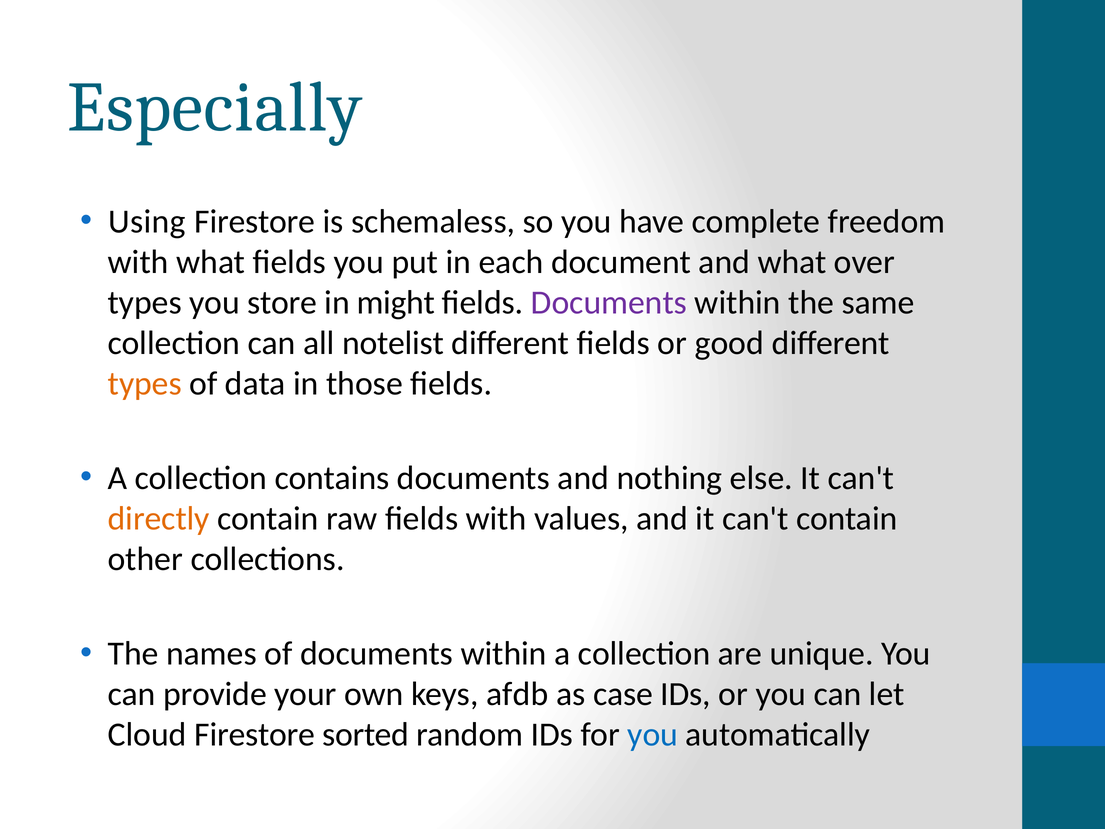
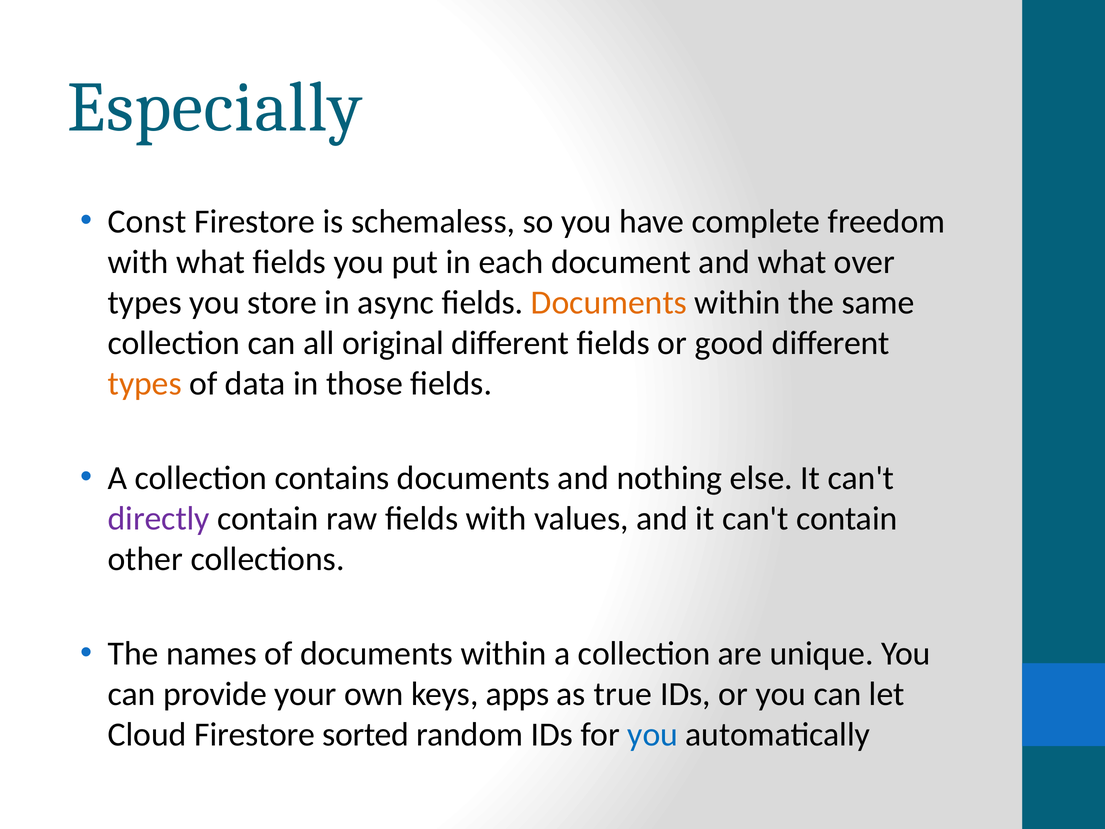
Using: Using -> Const (147, 222)
might: might -> async (396, 303)
Documents colour: purple -> orange (609, 303)
notelist: notelist -> original (393, 343)
directly colour: orange -> purple (159, 519)
afdb: afdb -> apps (518, 694)
case: case -> true (623, 694)
